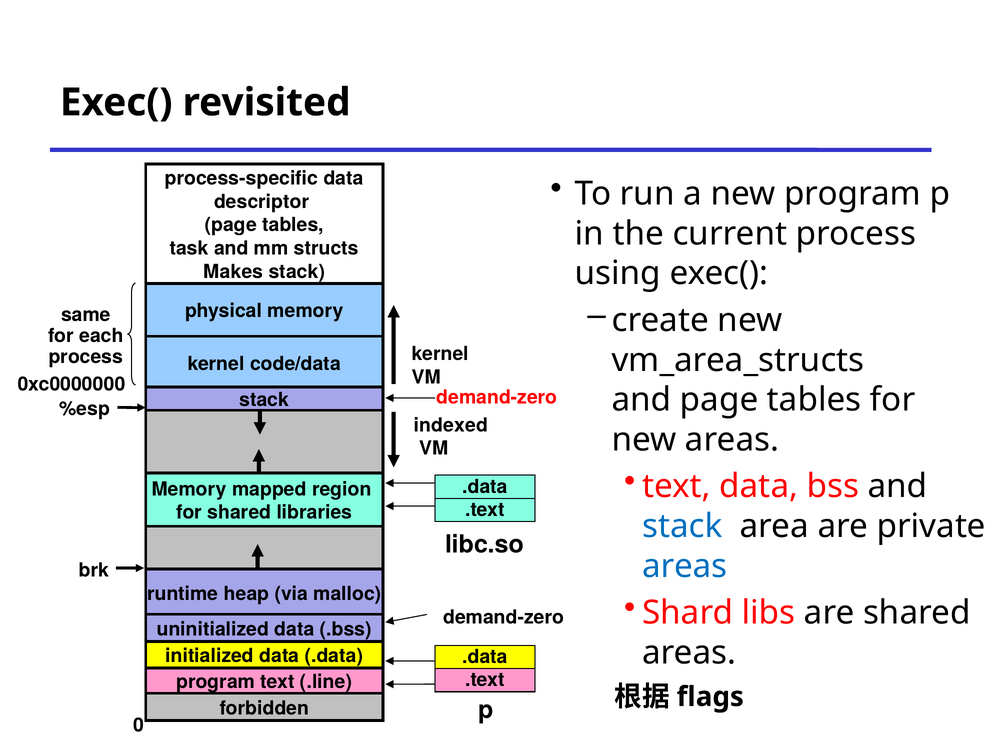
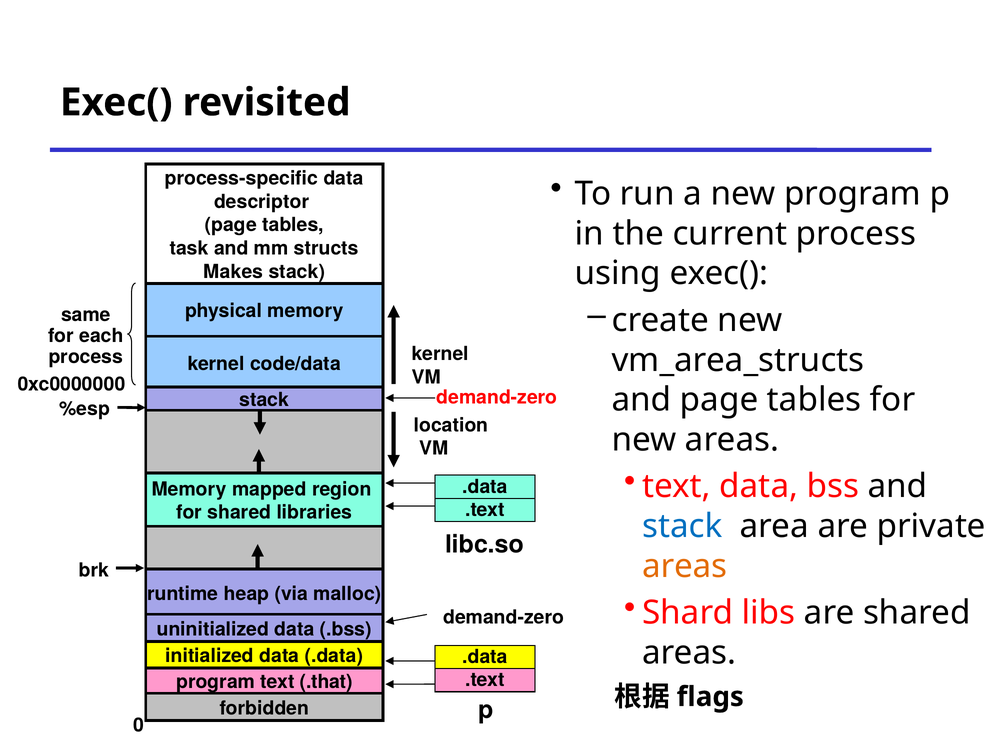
indexed: indexed -> location (451, 425)
areas colour: blue -> orange (685, 566)
.line: .line -> .that (326, 681)
